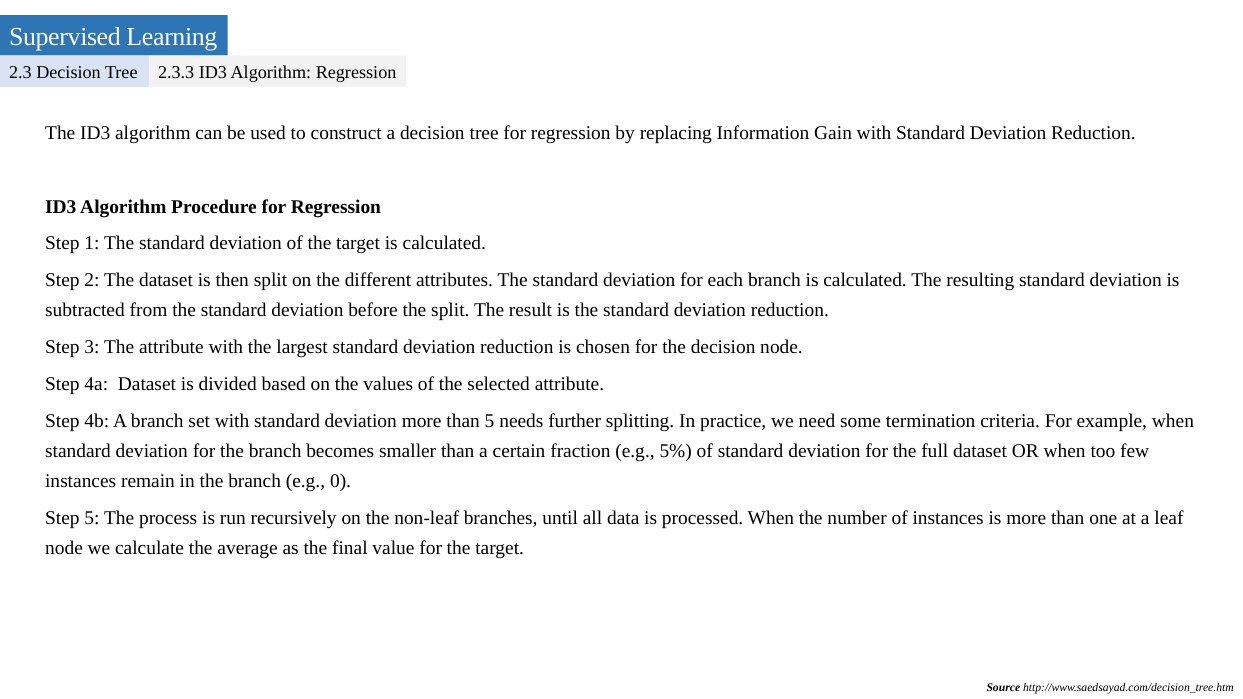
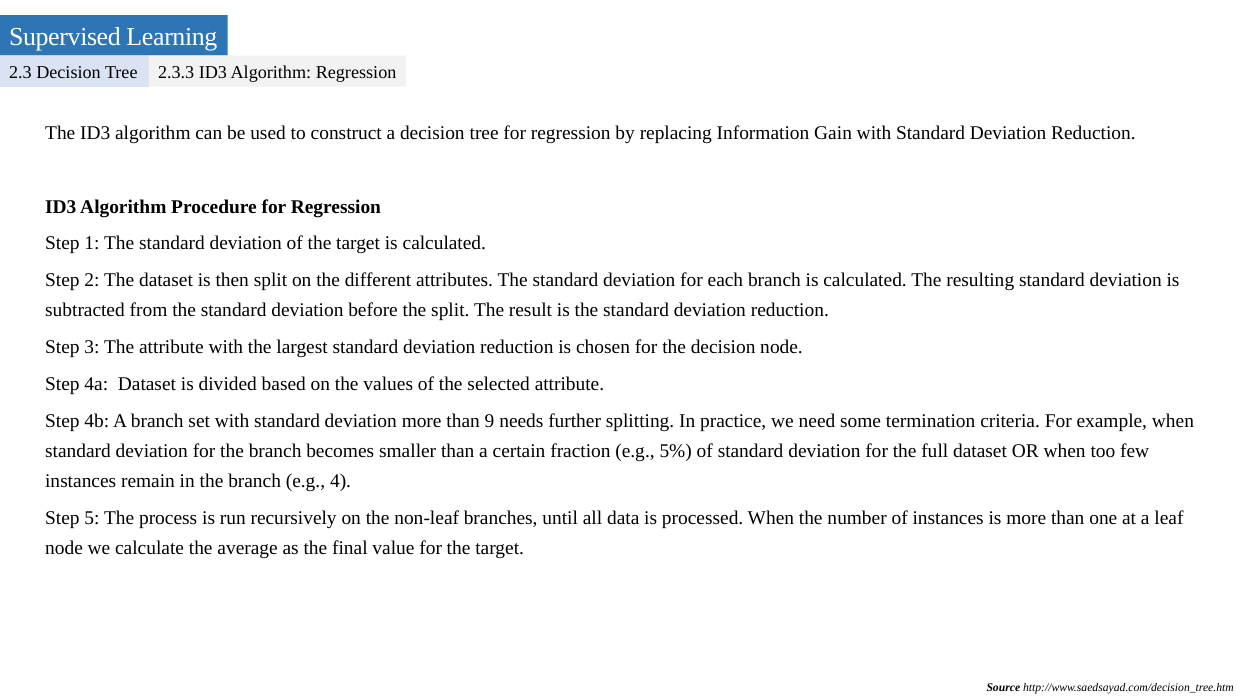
than 5: 5 -> 9 (490, 421)
0: 0 -> 4 (341, 481)
